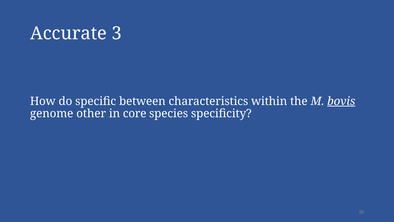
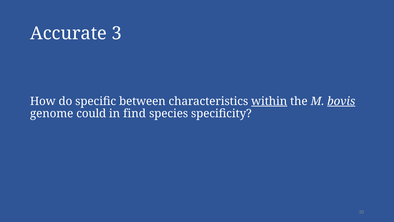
within underline: none -> present (269, 101)
other: other -> could (91, 113)
core: core -> find (135, 113)
